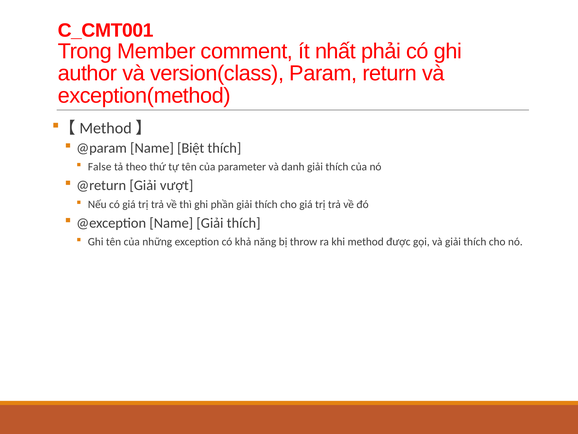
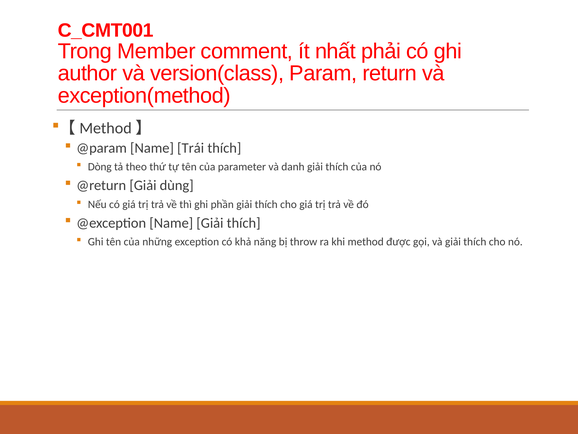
Biệt: Biệt -> Trái (191, 148)
False: False -> Dòng (100, 167)
vượt: vượt -> dùng (177, 185)
